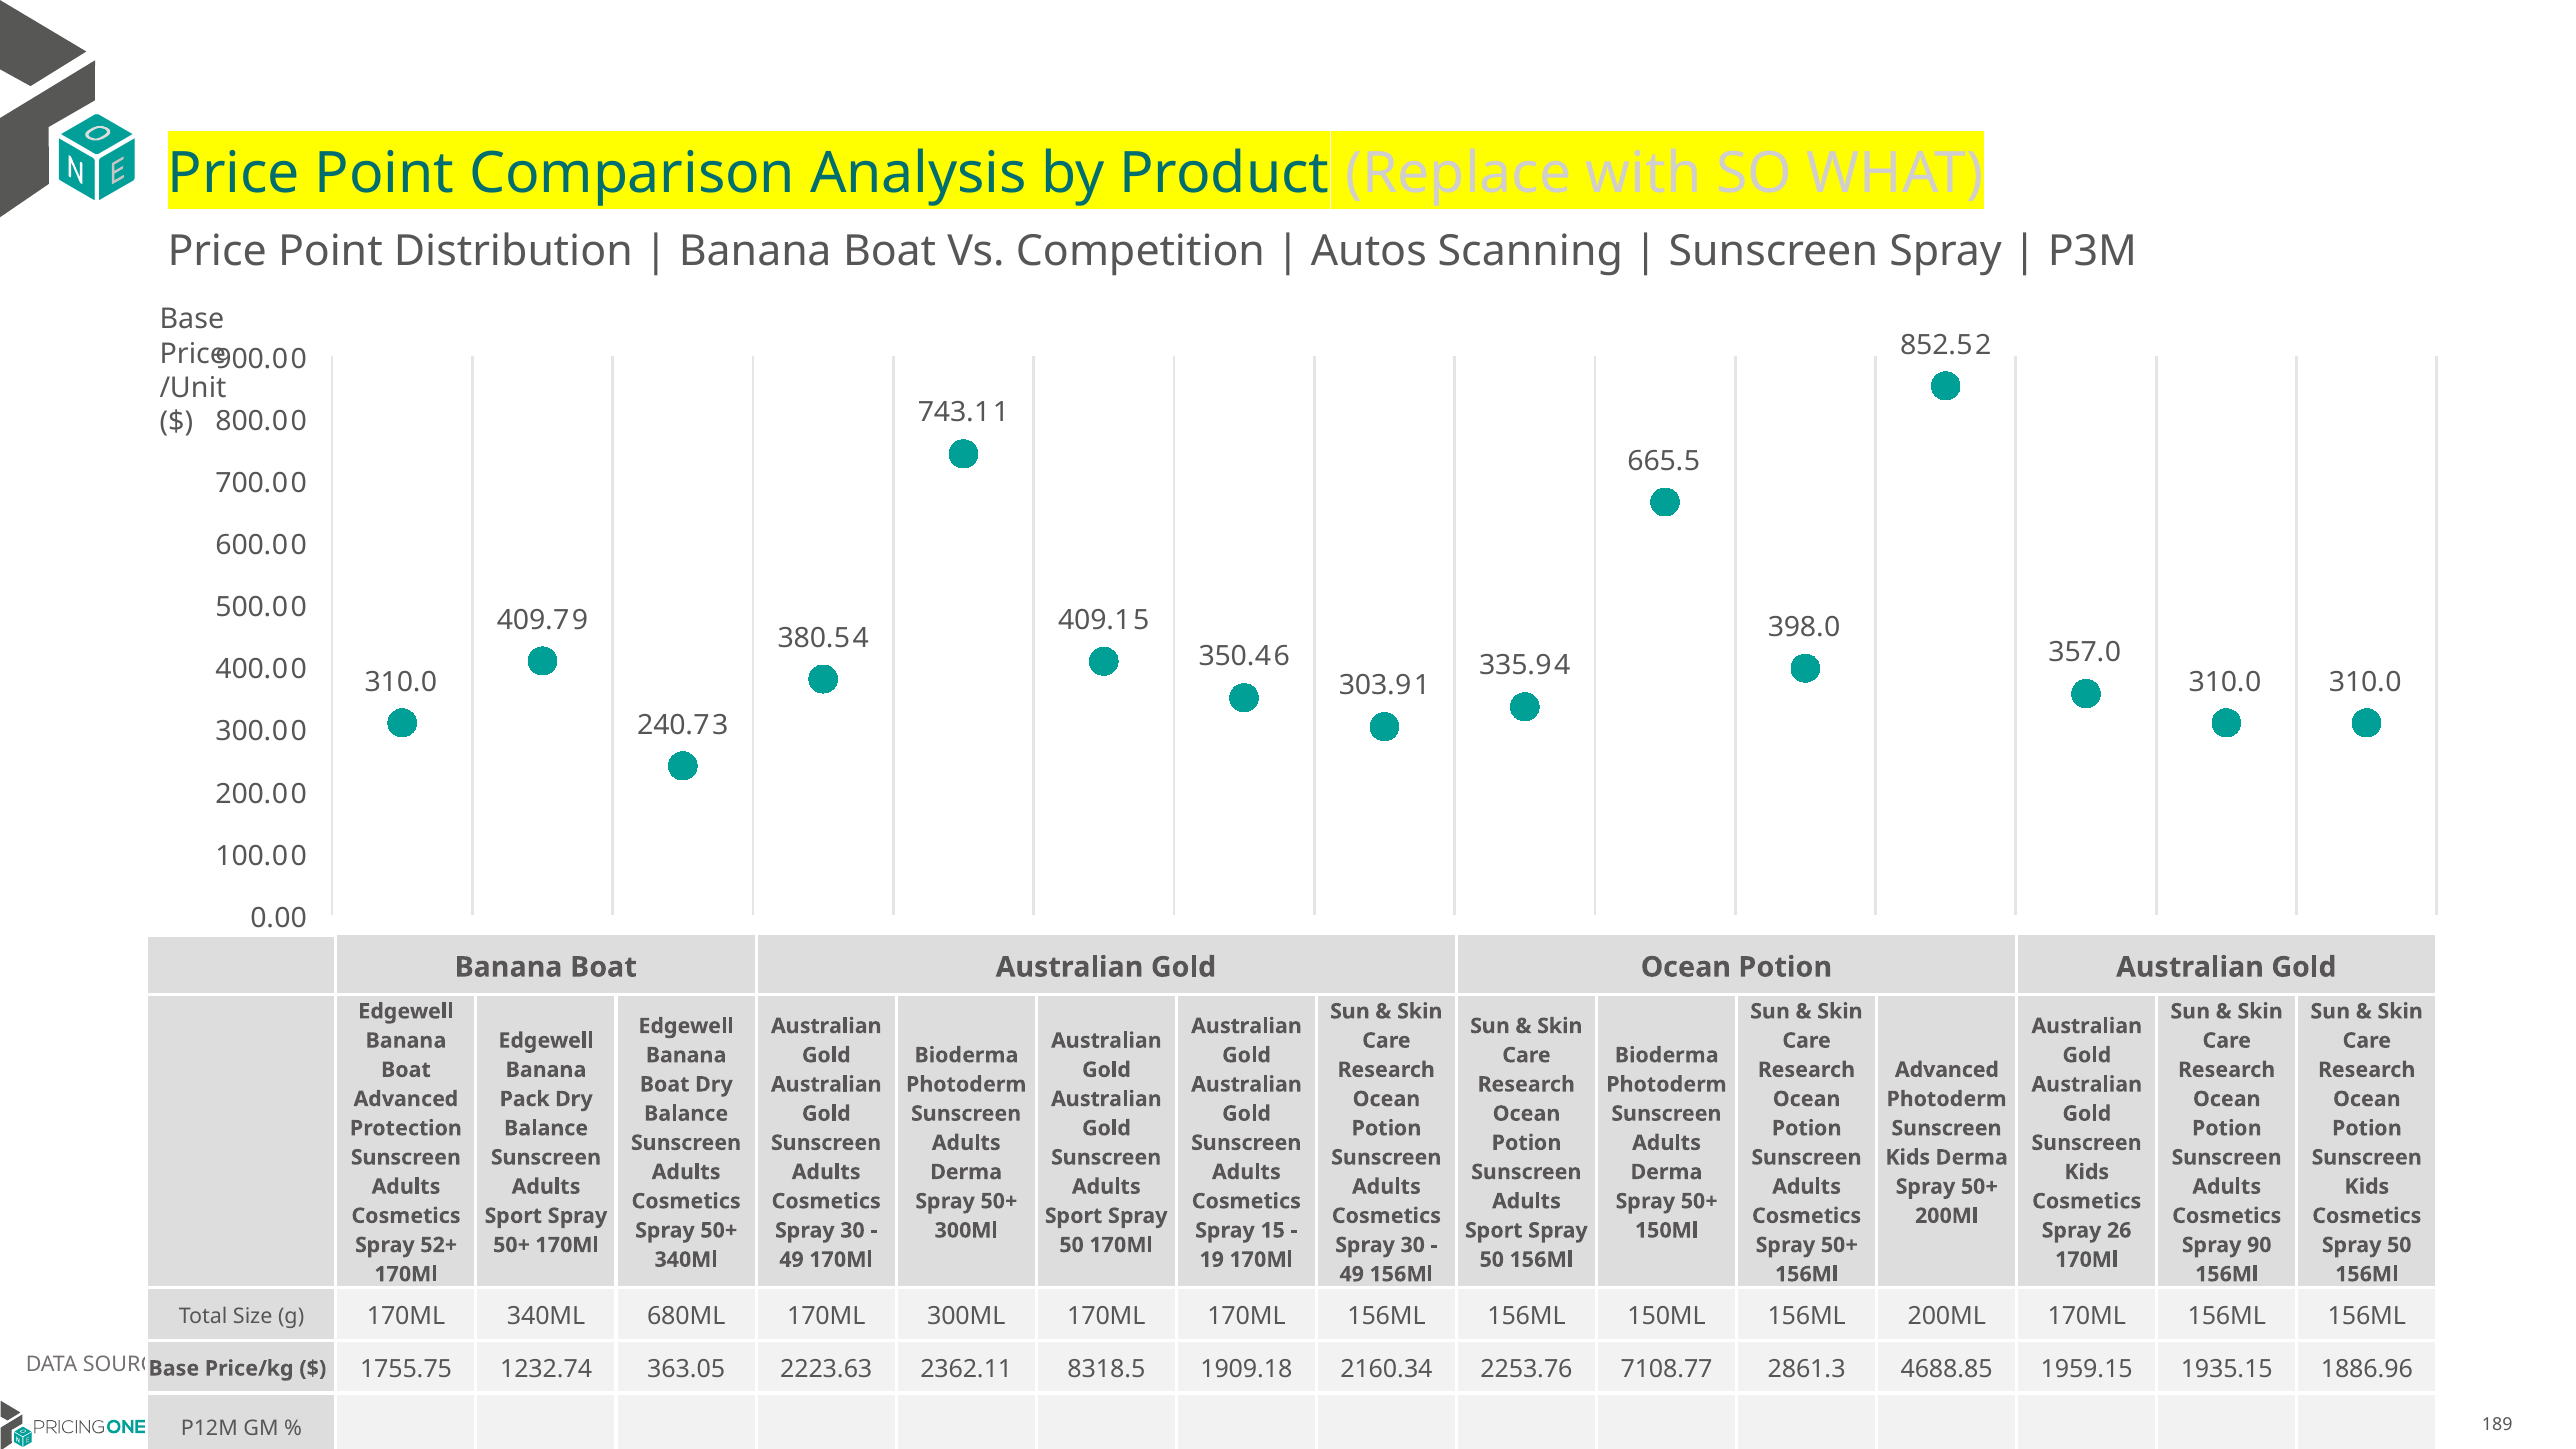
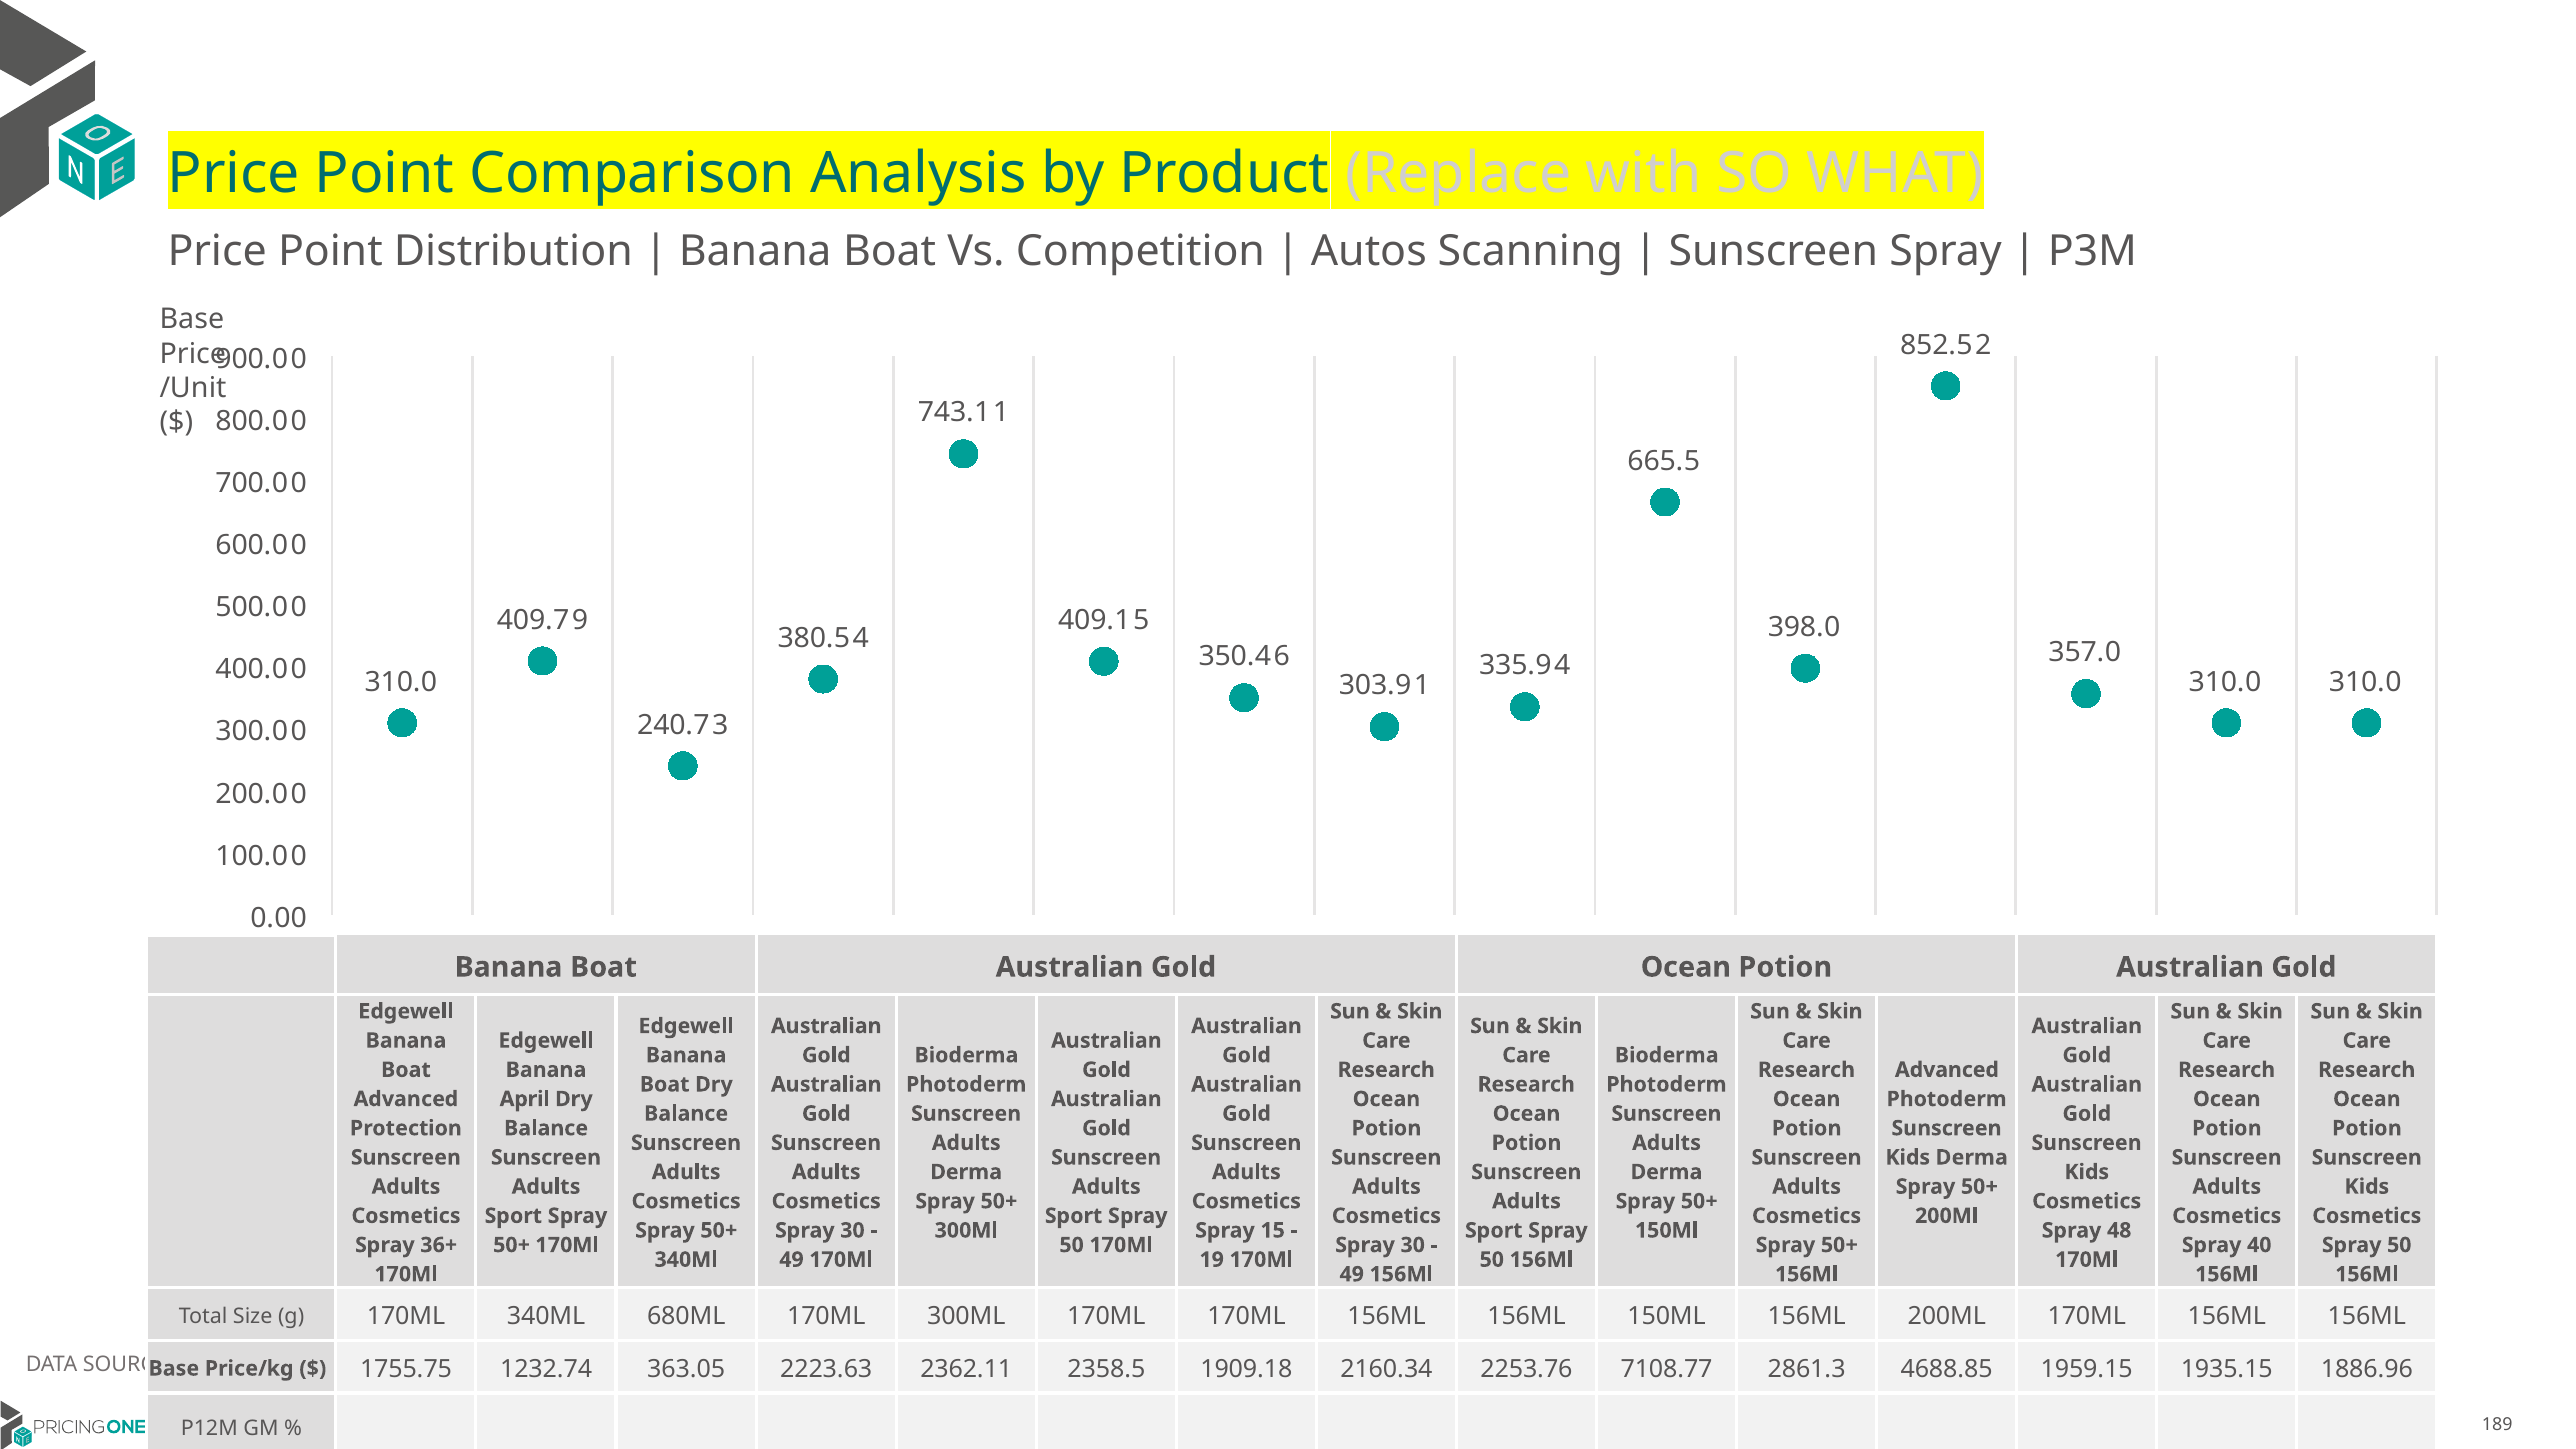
Pack: Pack -> April (525, 1099)
26: 26 -> 48 (2119, 1231)
52+: 52+ -> 36+ (439, 1245)
90: 90 -> 40 (2259, 1245)
8318.5: 8318.5 -> 2358.5 (1106, 1369)
